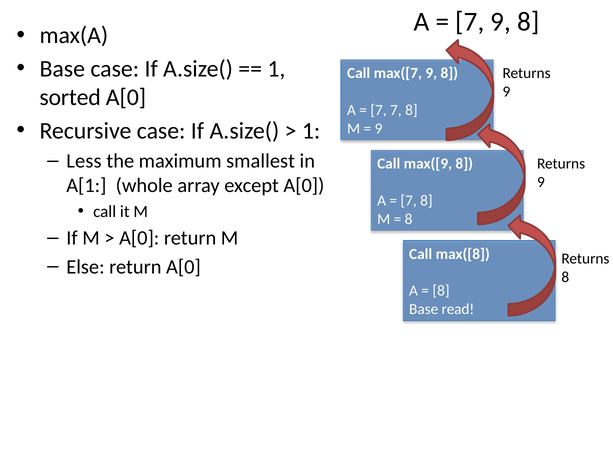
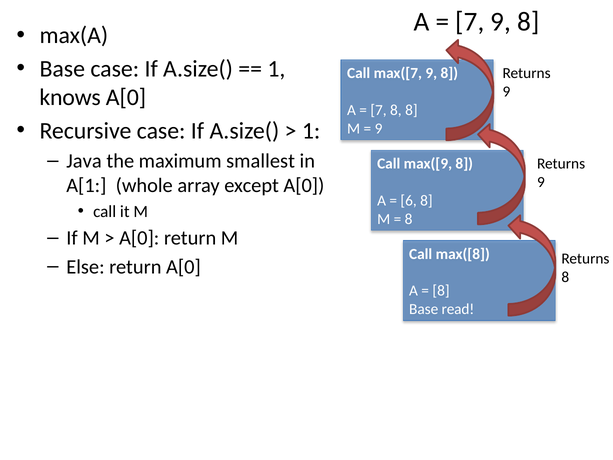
sorted: sorted -> knows (70, 97)
7 7: 7 -> 8 (396, 110)
Less: Less -> Java (84, 161)
7: 7 -> 6 (409, 200)
